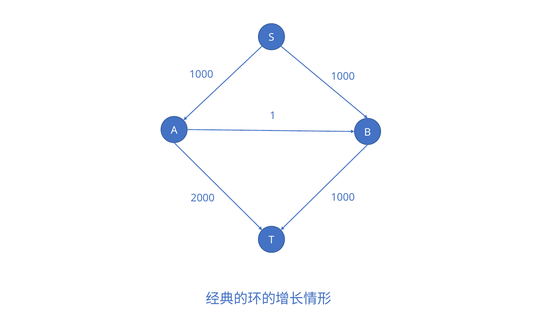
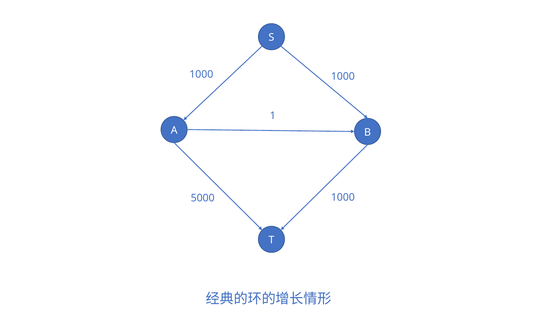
2000: 2000 -> 5000 (203, 198)
